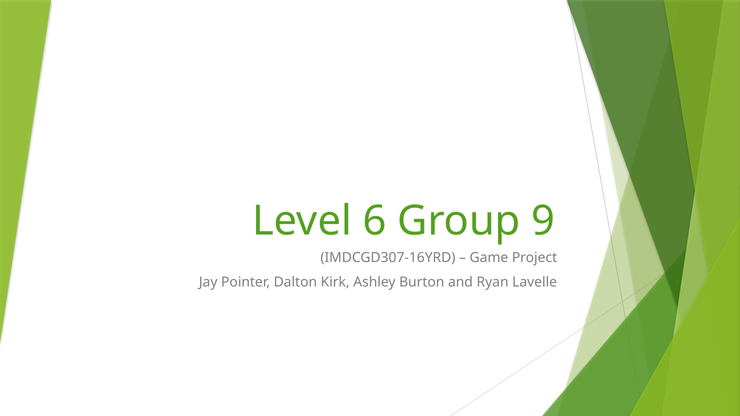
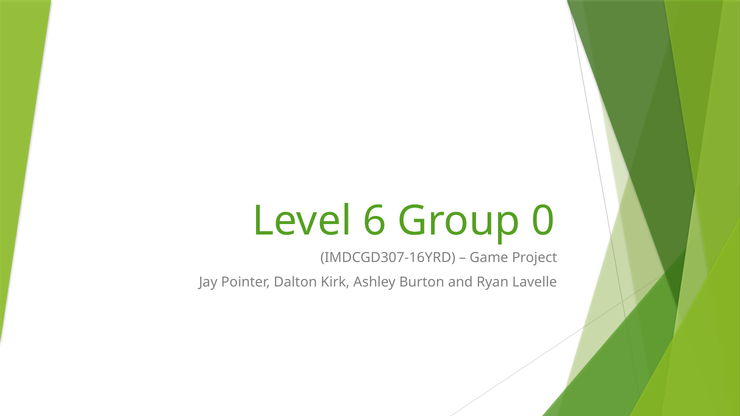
9: 9 -> 0 (543, 221)
